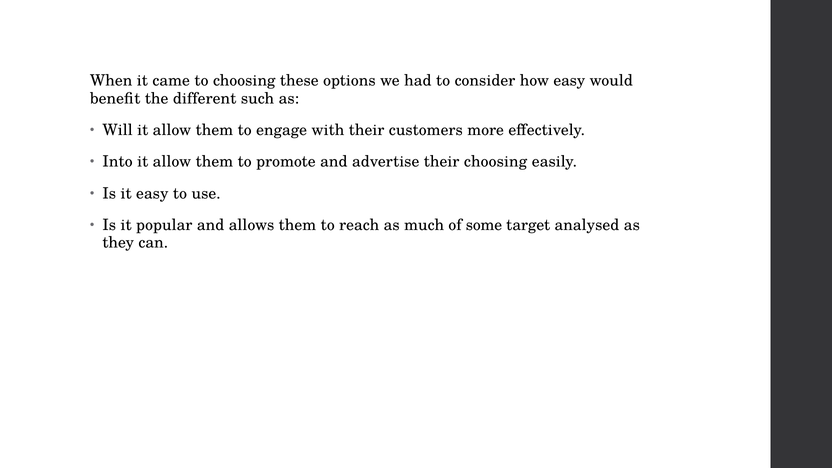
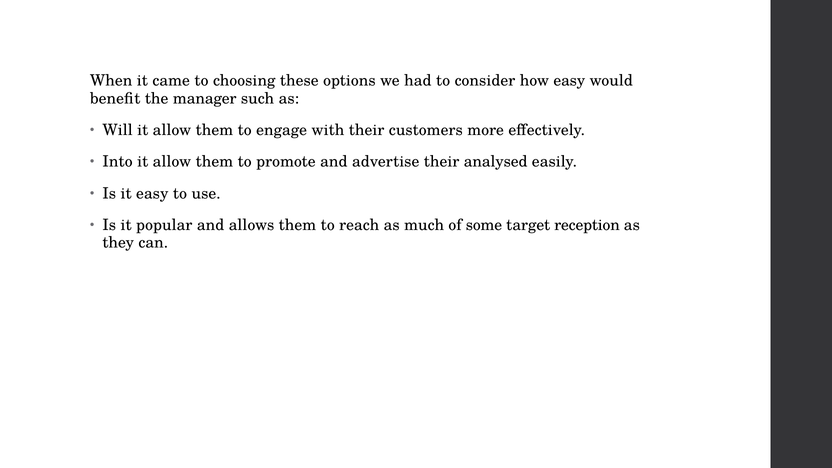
different: different -> manager (205, 98)
their choosing: choosing -> analysed (496, 162)
analysed: analysed -> reception (587, 225)
